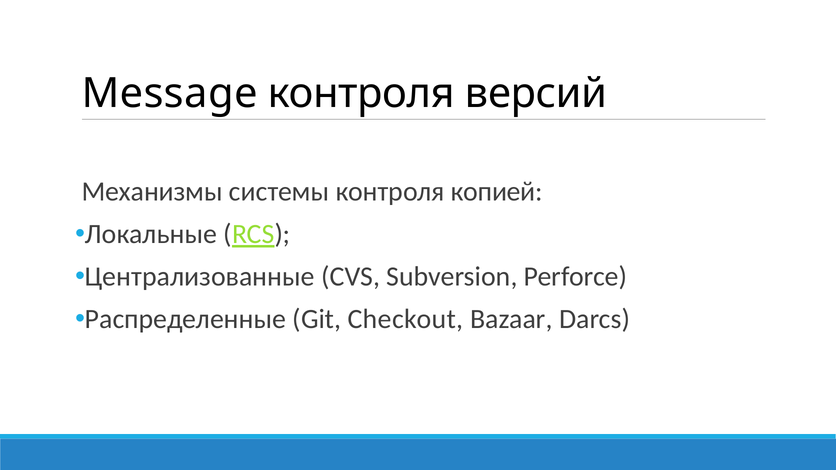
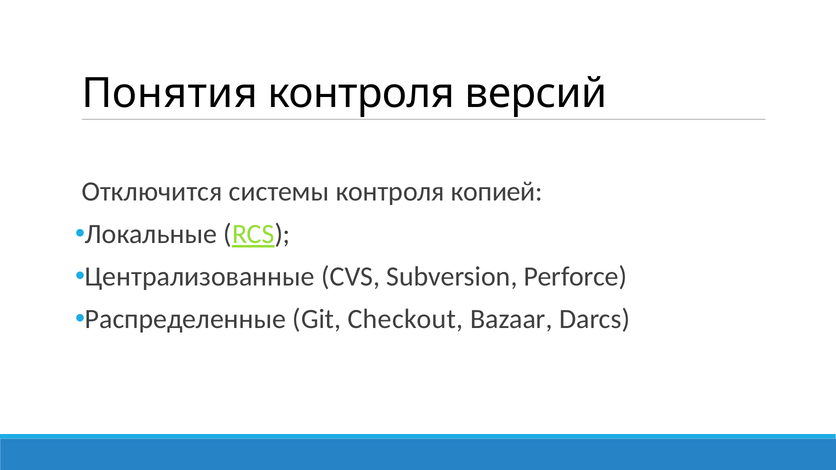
Message: Message -> Понятия (170, 94)
Механизмы: Механизмы -> Отключится (152, 192)
